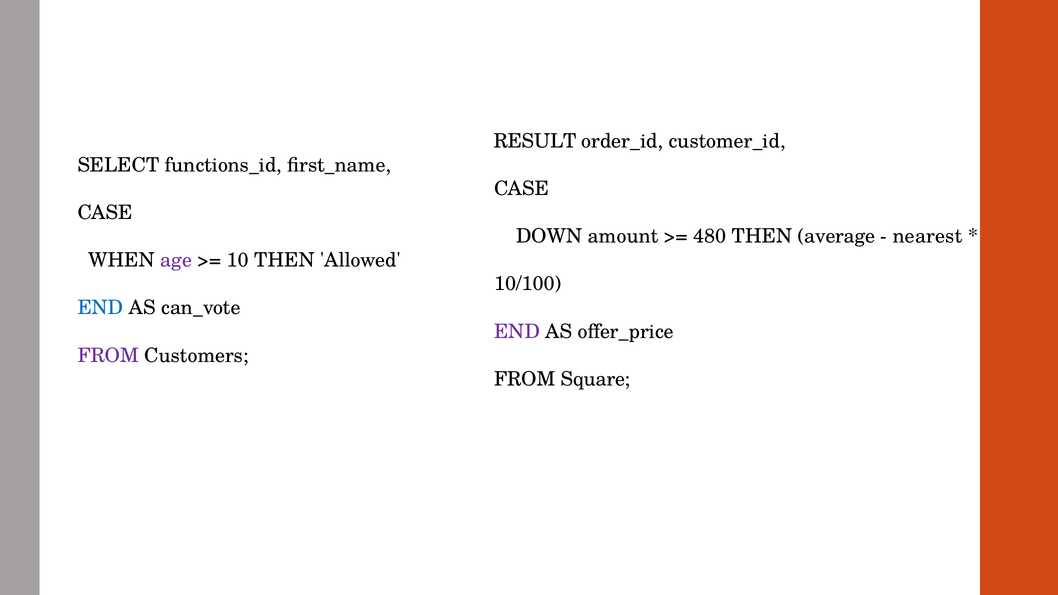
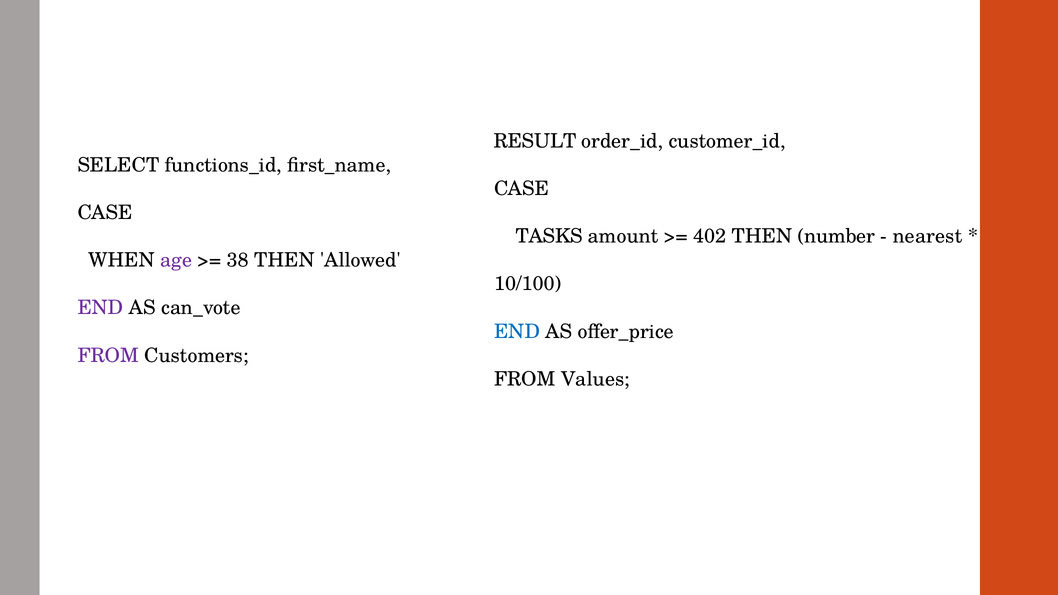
DOWN: DOWN -> TASKS (549, 236)
480: 480 -> 402 (710, 236)
average: average -> number (836, 236)
10: 10 -> 38 (238, 260)
END colour: blue -> purple (100, 308)
END colour: purple -> blue (517, 332)
Square: Square -> Values (595, 379)
